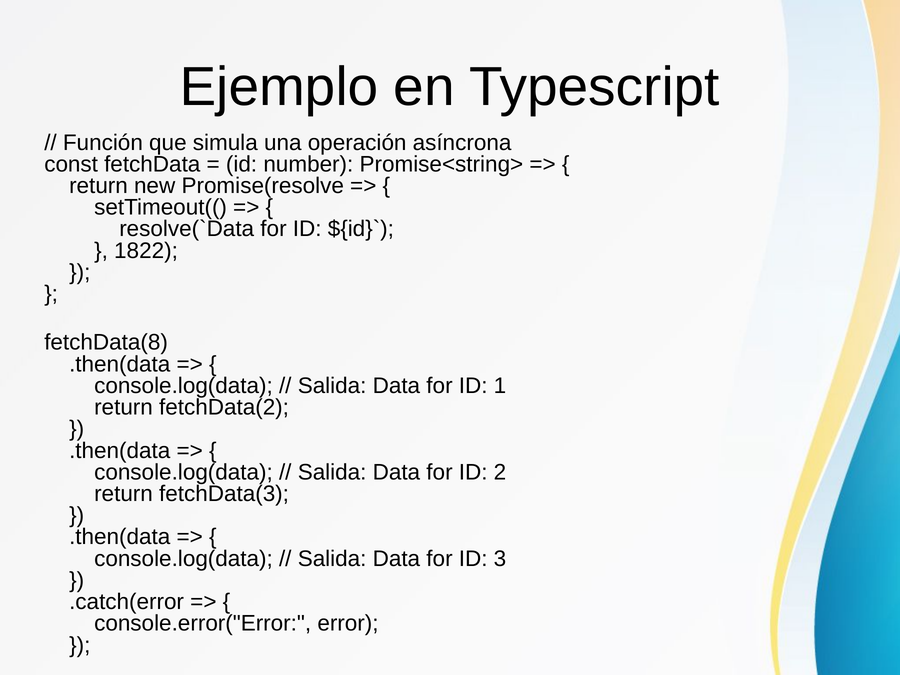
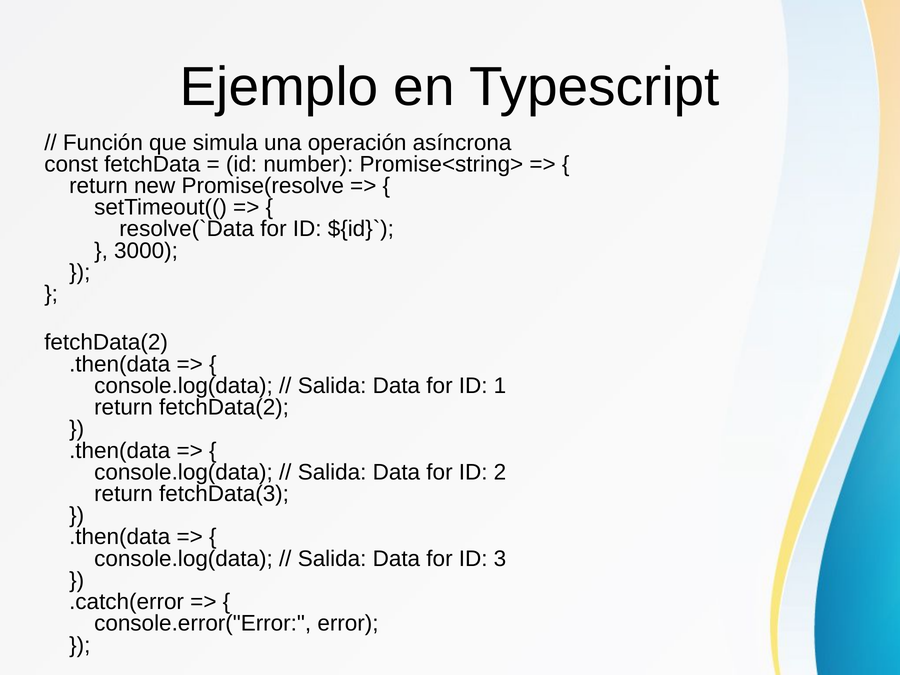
1822: 1822 -> 3000 (146, 251)
fetchData(8: fetchData(8 -> fetchData(2 (106, 343)
